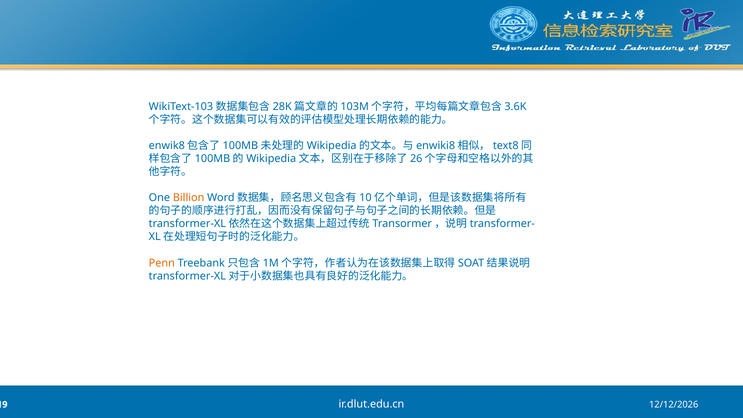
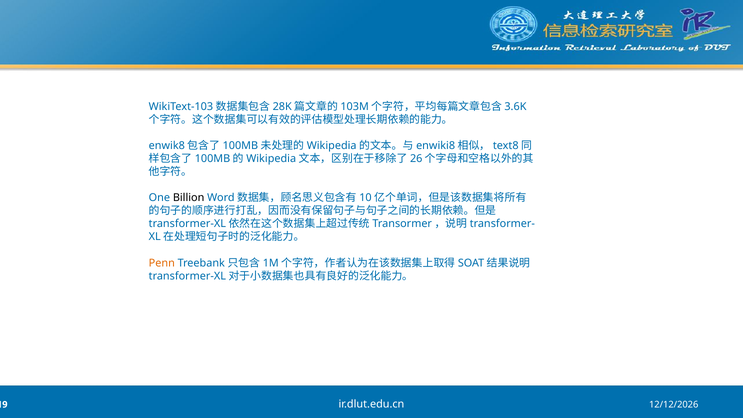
Billion colour: orange -> black (189, 198)
